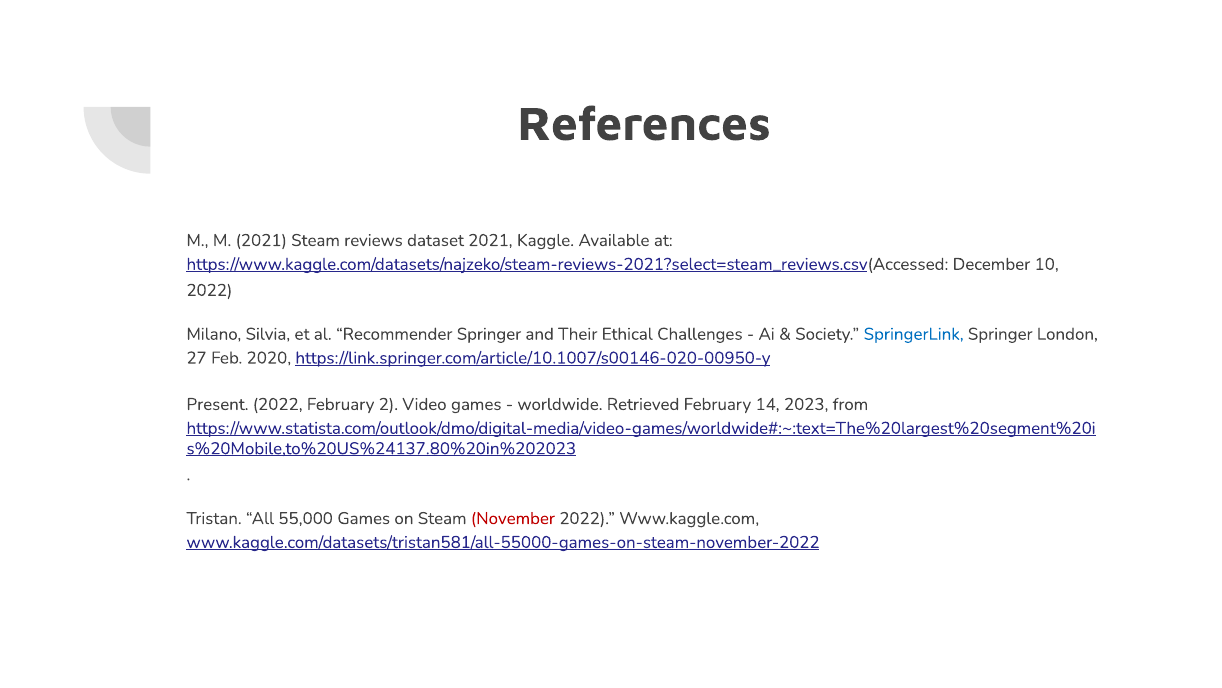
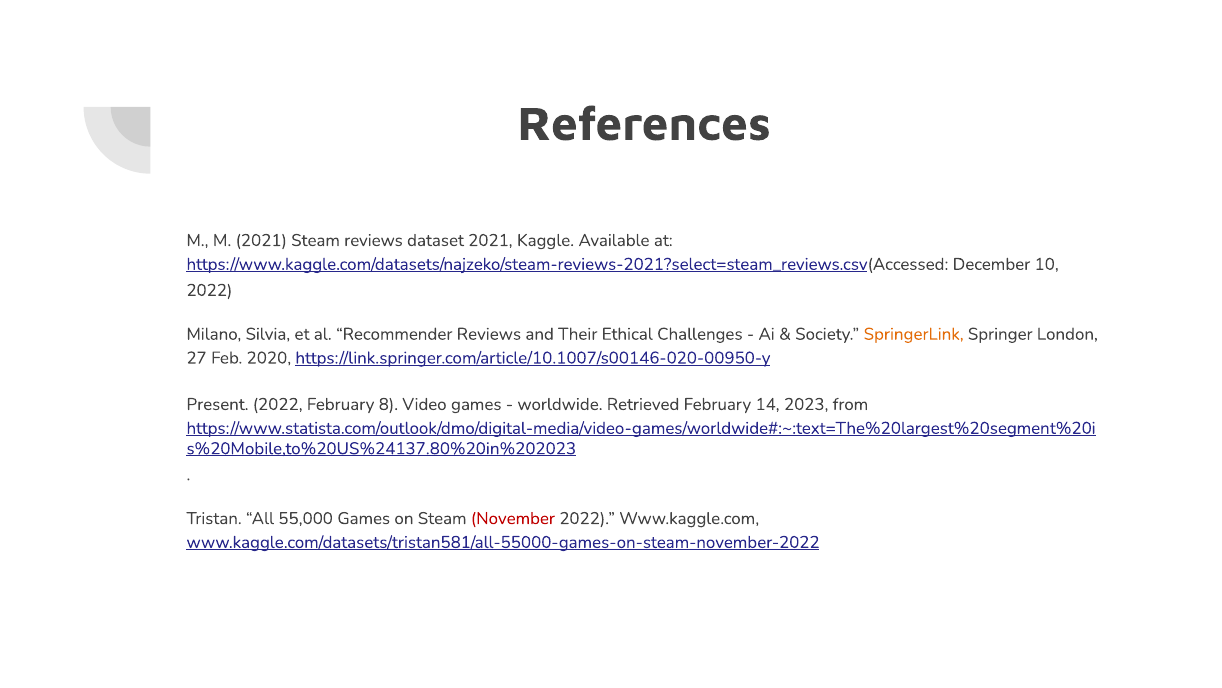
Recommender Springer: Springer -> Reviews (489, 334)
SpringerLink colour: blue -> orange (914, 334)
2: 2 -> 8 (388, 404)
